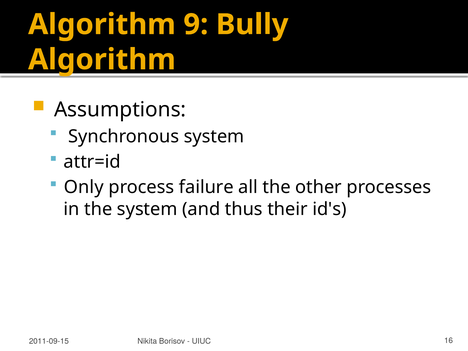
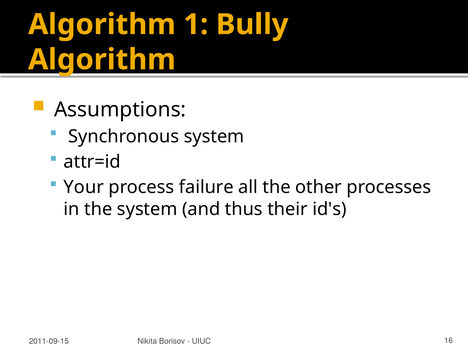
9: 9 -> 1 (196, 24)
Only: Only -> Your (84, 187)
